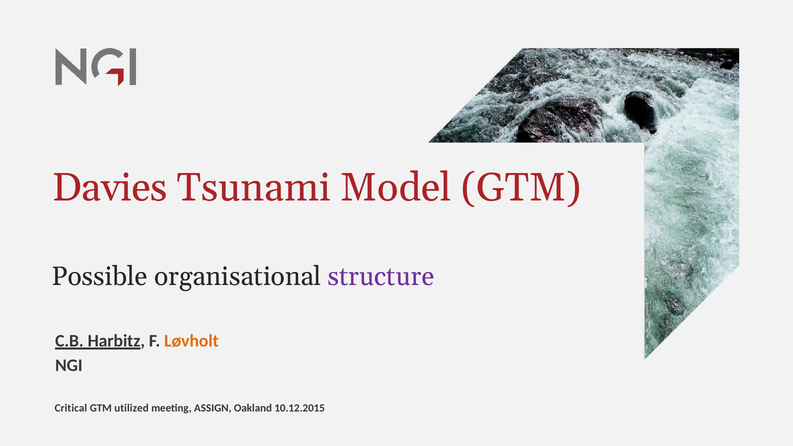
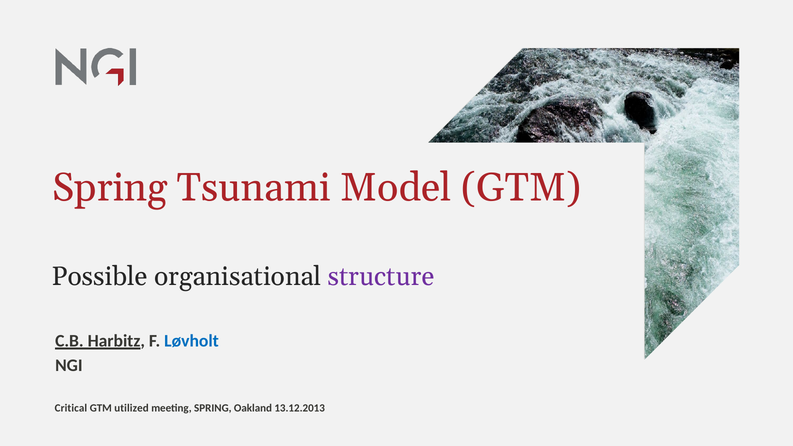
Davies: Davies -> Spring (110, 187)
Løvholt colour: orange -> blue (192, 341)
meeting ASSIGN: ASSIGN -> SPRING (213, 408)
10.12.2015: 10.12.2015 -> 13.12.2013 (300, 408)
